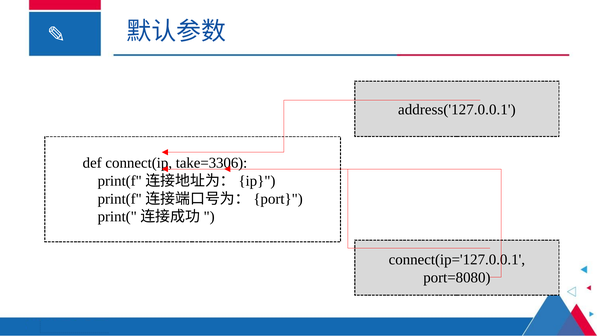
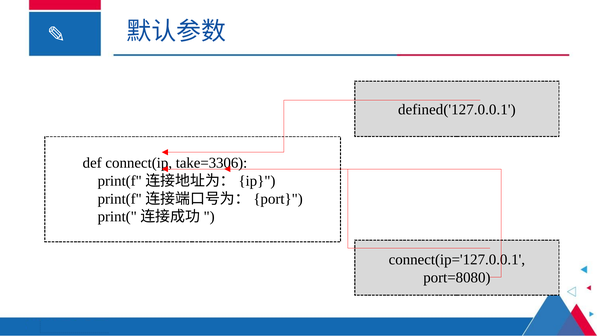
address('127.0.0.1: address('127.0.0.1 -> defined('127.0.0.1 (457, 110)
